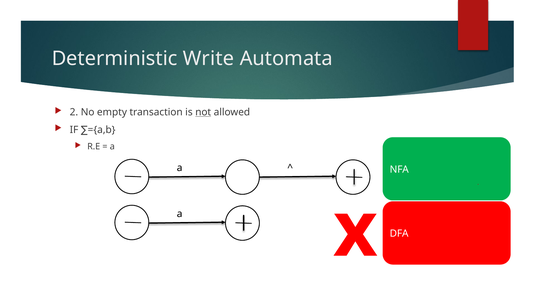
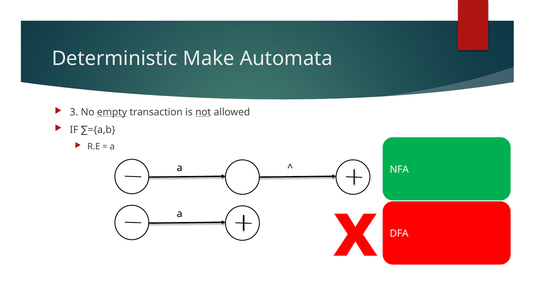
Write: Write -> Make (209, 58)
2: 2 -> 3 (74, 112)
empty underline: none -> present (112, 112)
